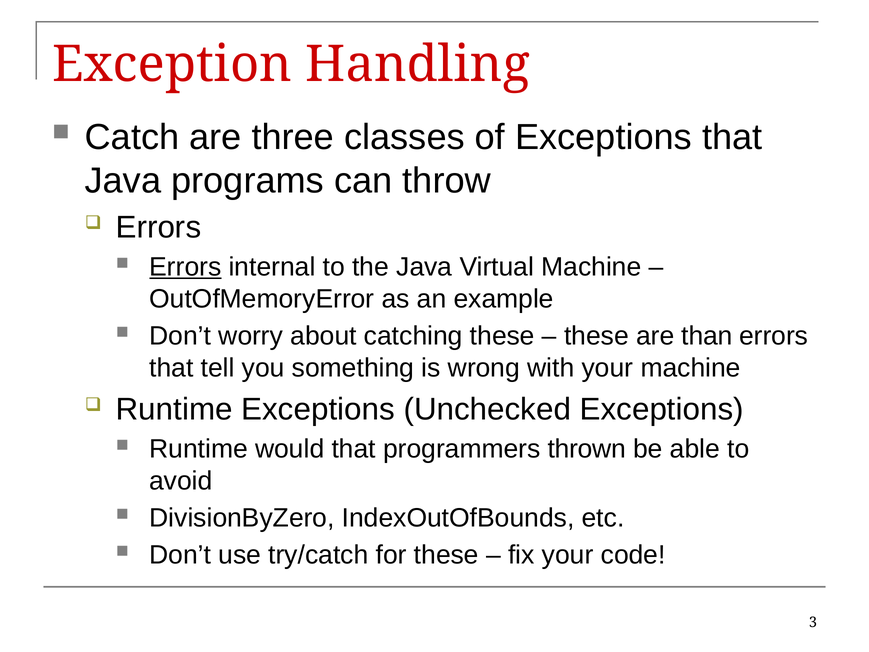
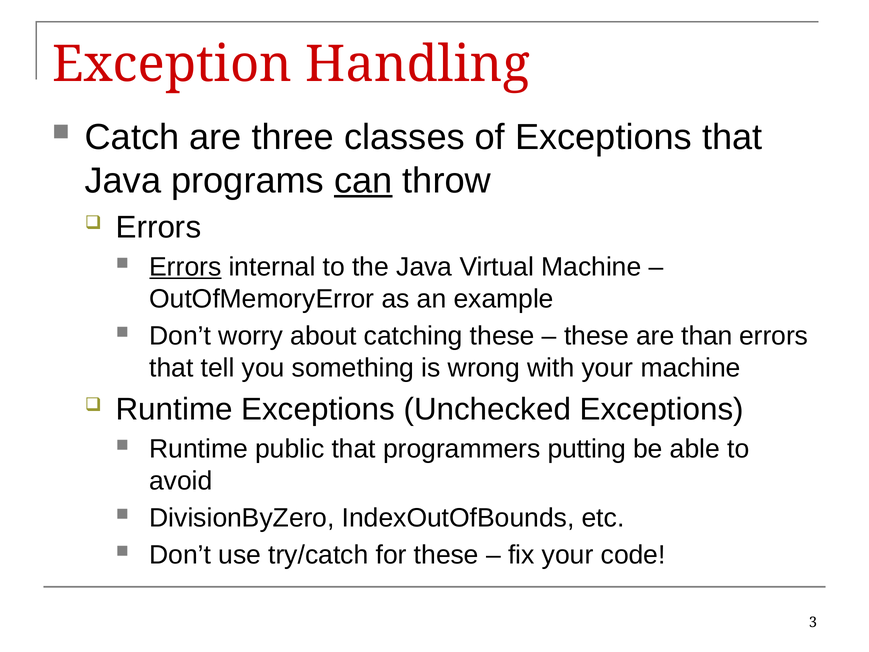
can underline: none -> present (363, 181)
would: would -> public (290, 449)
thrown: thrown -> putting (587, 449)
